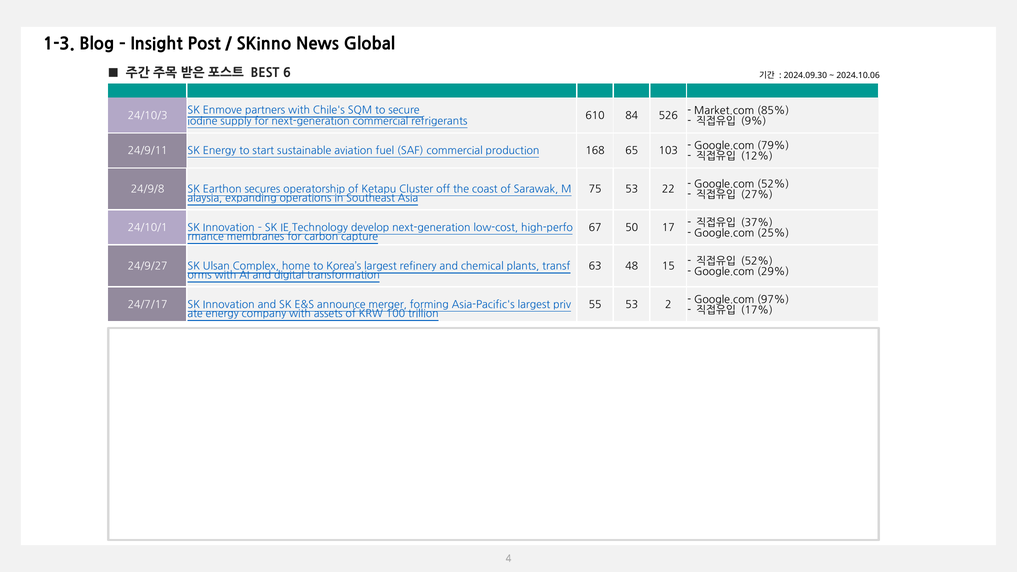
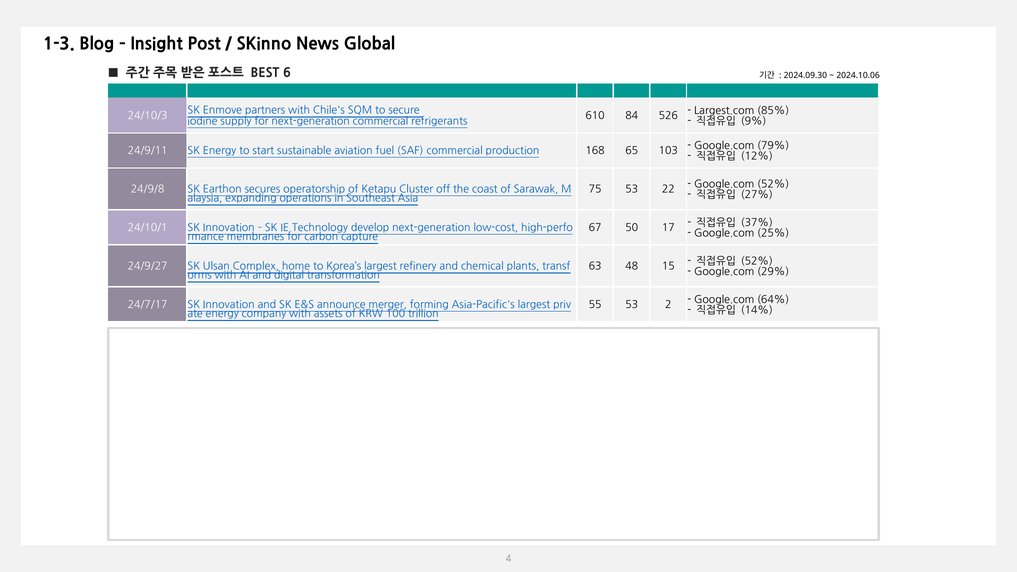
Market.com: Market.com -> Largest.com (724, 111)
97%: 97% -> 64% (773, 300)
17%: 17% -> 14% (757, 310)
